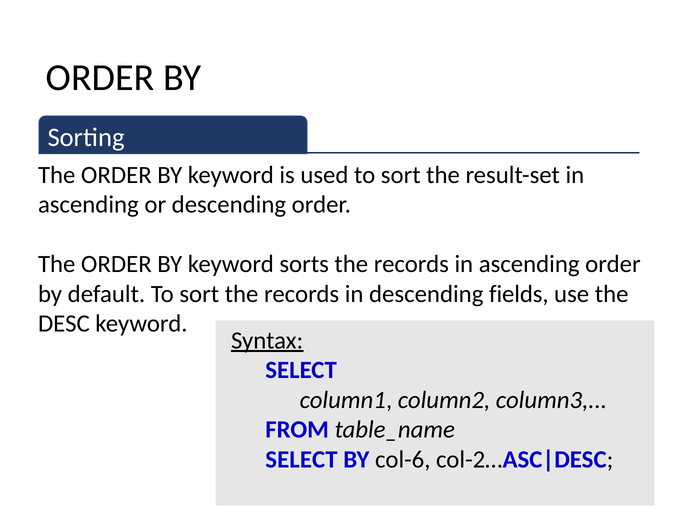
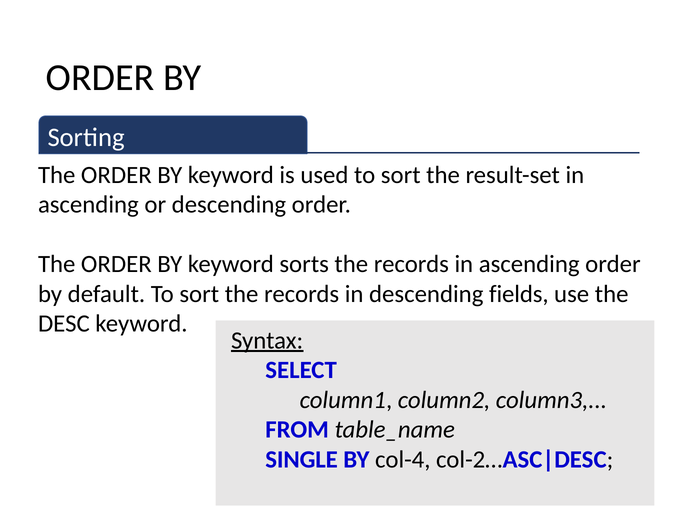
SELECT: SELECT -> SINGLE (302, 460)
col-6: col-6 -> col-4 (403, 460)
